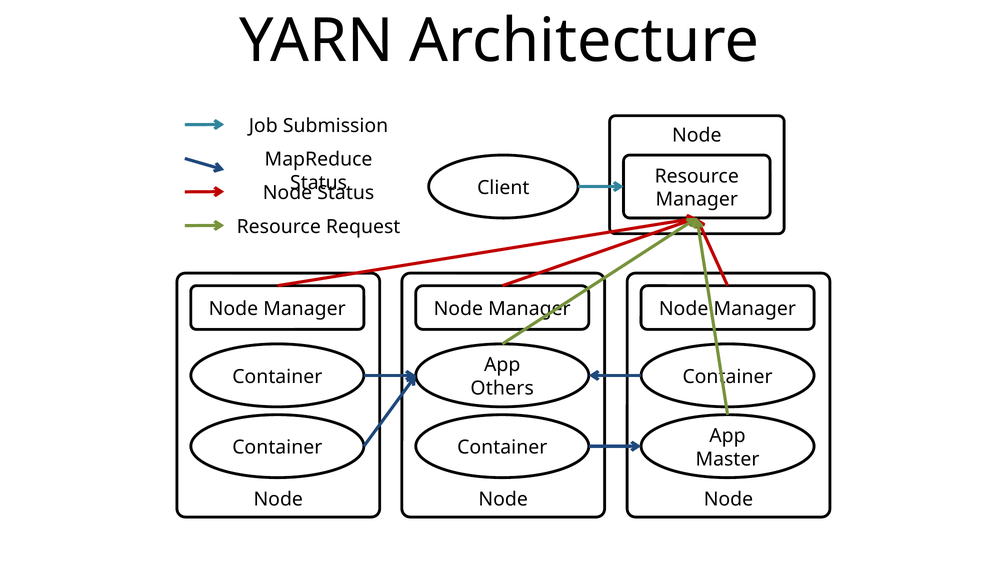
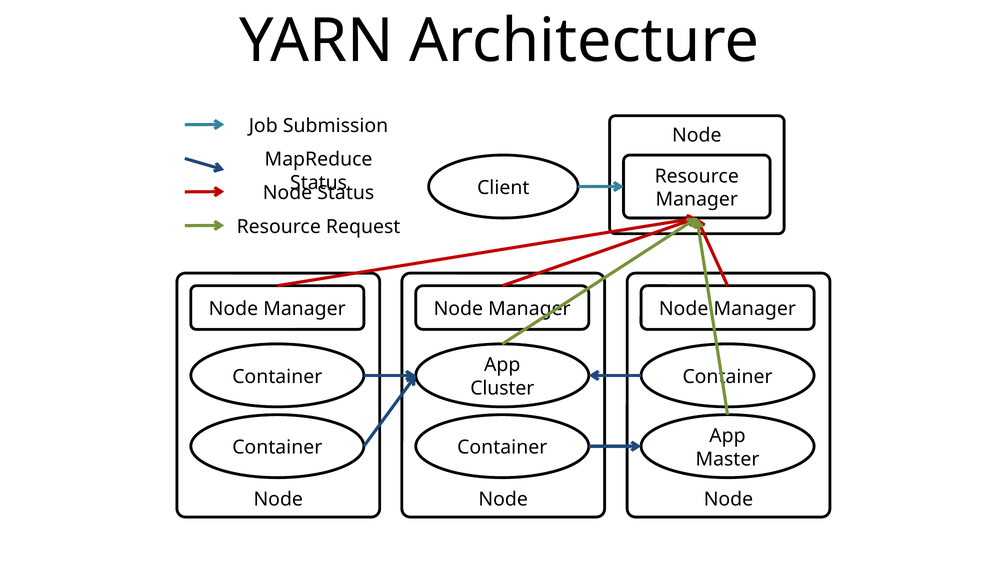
Others: Others -> Cluster (502, 388)
